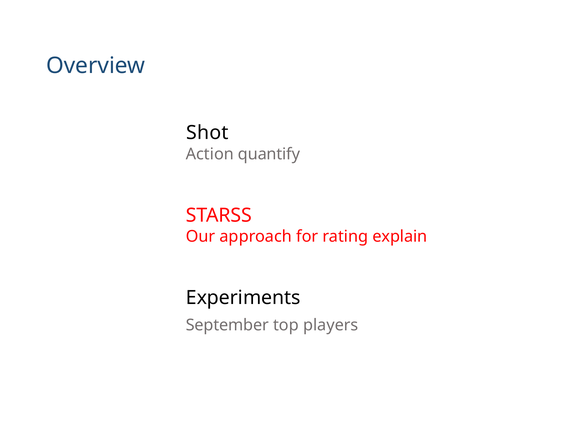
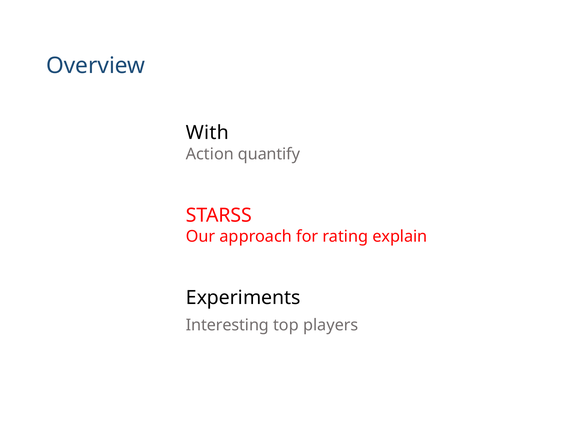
Shot: Shot -> With (207, 133)
September: September -> Interesting (227, 325)
